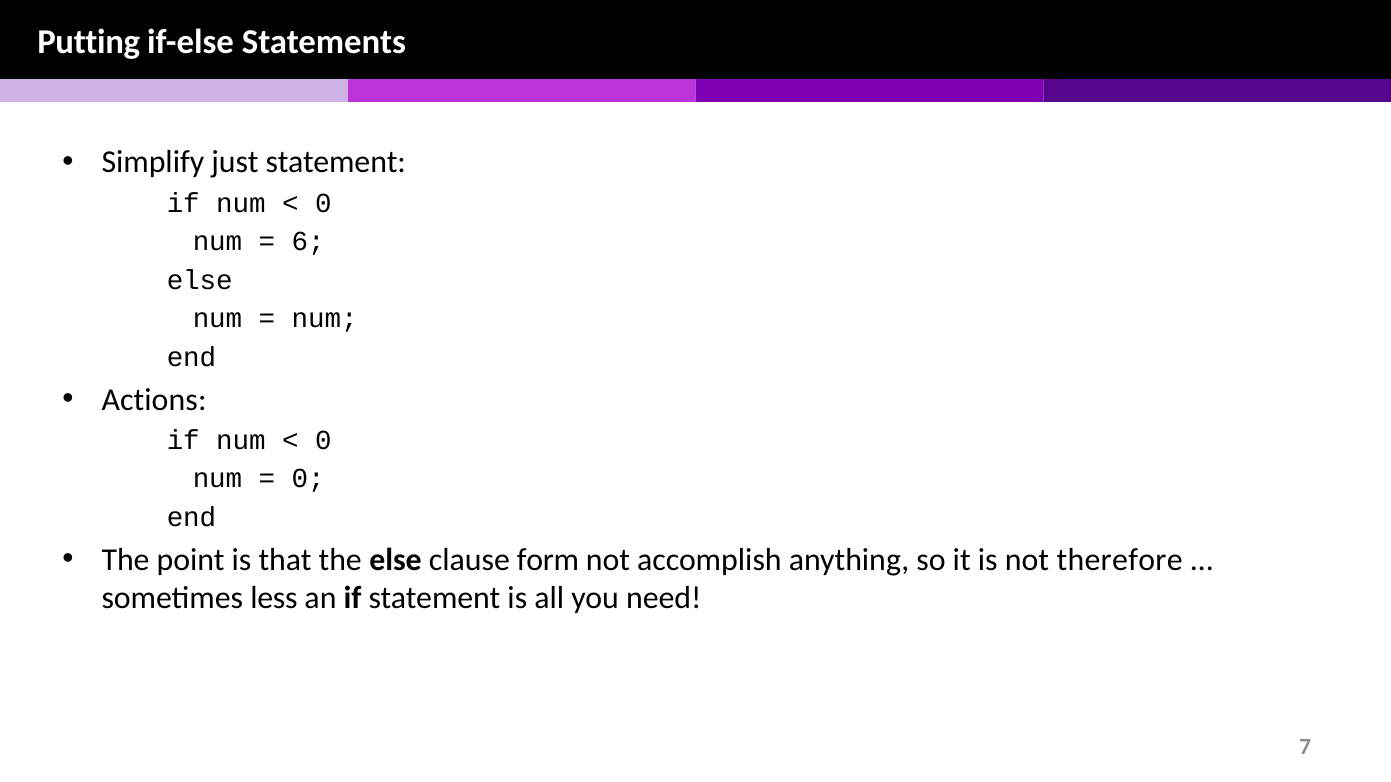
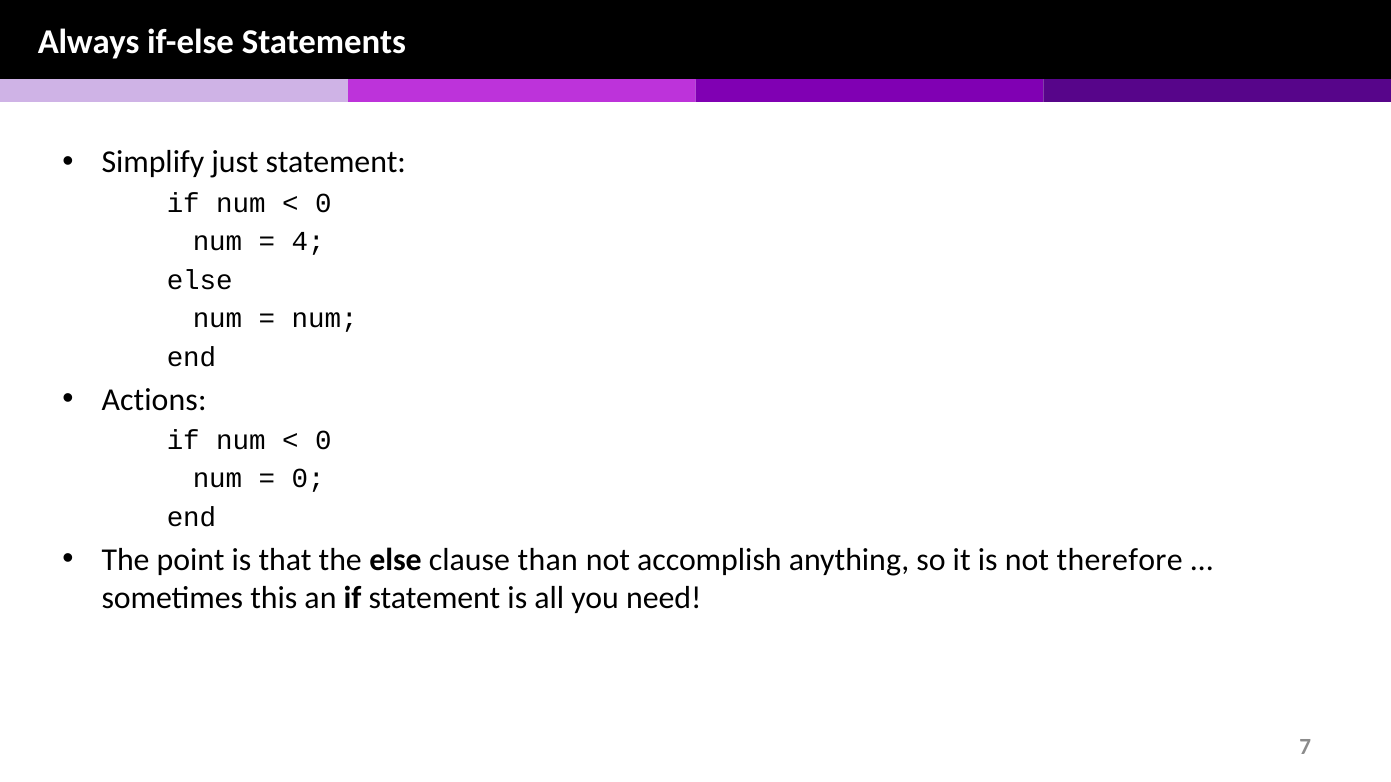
Putting: Putting -> Always (89, 42)
6: 6 -> 4 (308, 242)
form: form -> than (548, 560)
less: less -> this (274, 598)
